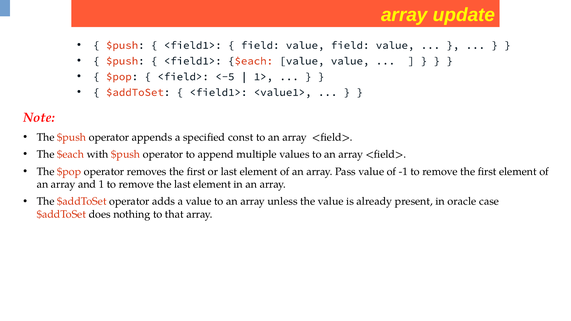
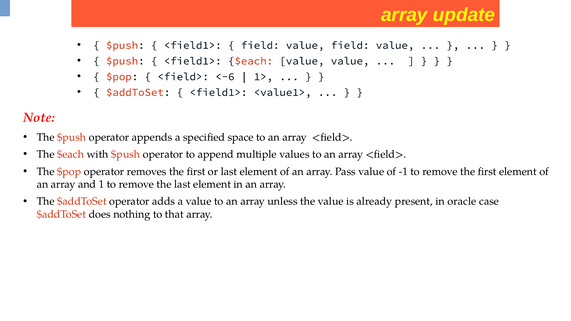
<-5: <-5 -> <-6 (225, 77)
const: const -> space (241, 137)
